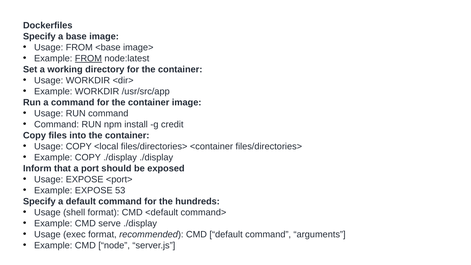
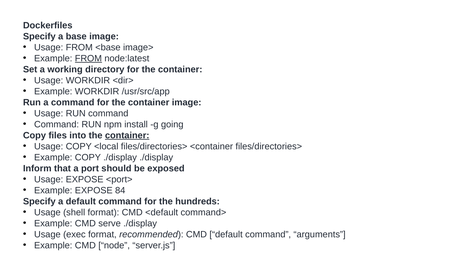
credit: credit -> going (172, 124)
container underline: none -> present (127, 135)
53: 53 -> 84 (120, 190)
